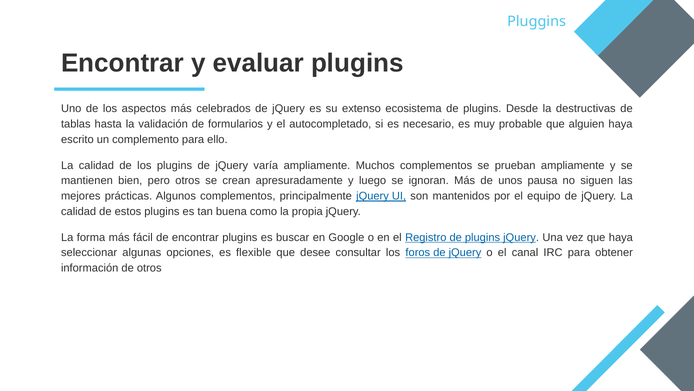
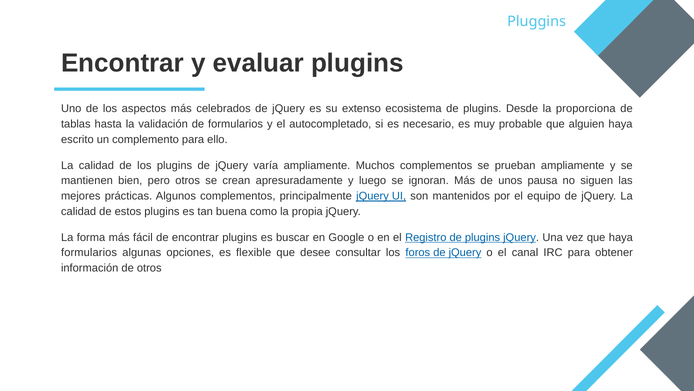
destructivas: destructivas -> proporciona (586, 109)
seleccionar: seleccionar -> formularios (89, 252)
